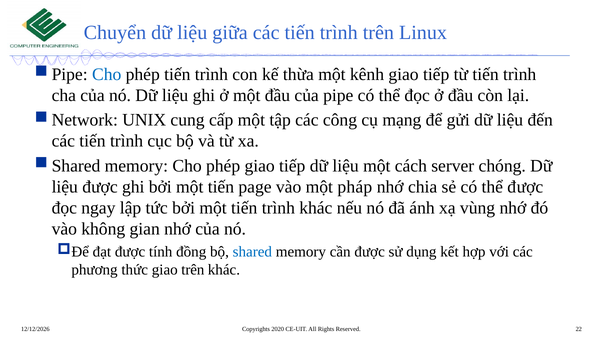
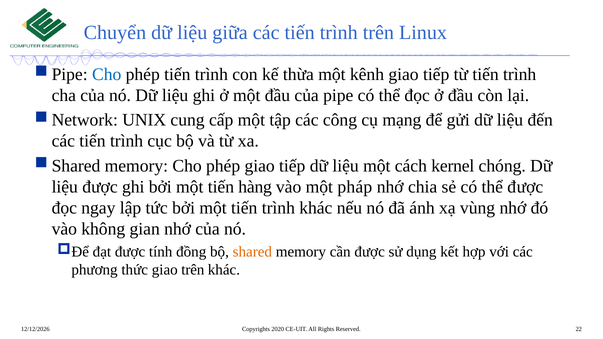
server: server -> kernel (453, 166)
page: page -> hàng (255, 187)
shared colour: blue -> orange (252, 252)
